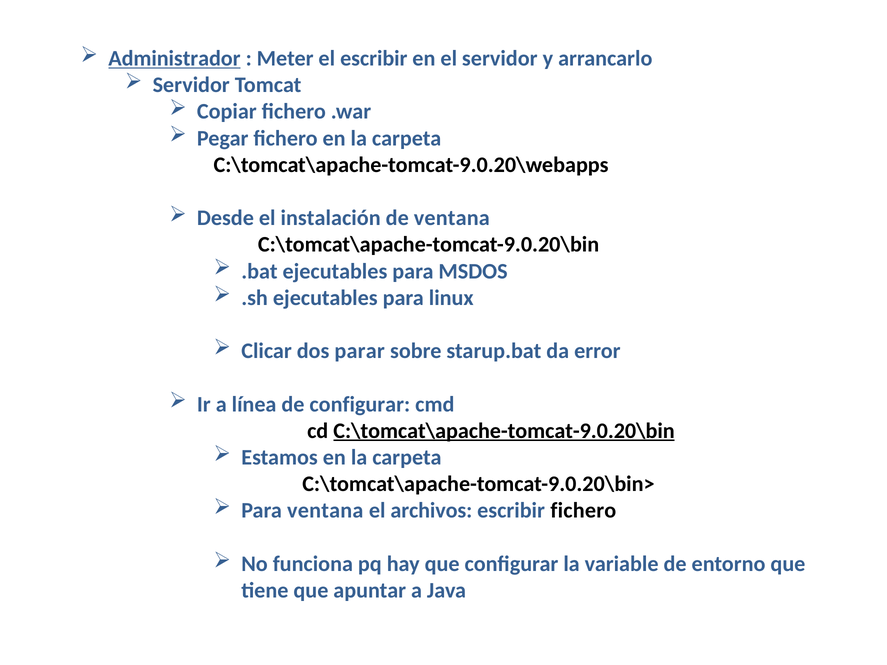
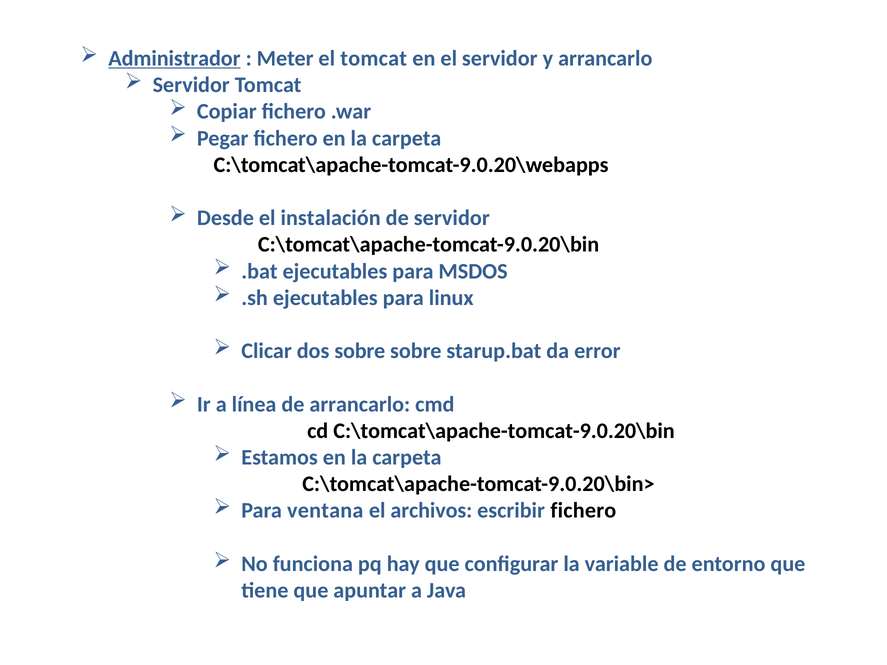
el escribir: escribir -> tomcat (374, 58)
de ventana: ventana -> servidor (452, 218)
dos parar: parar -> sobre (360, 351)
de configurar: configurar -> arrancarlo (360, 404)
C:\tomcat\apache-tomcat-9.0.20\bin underline: present -> none (504, 431)
